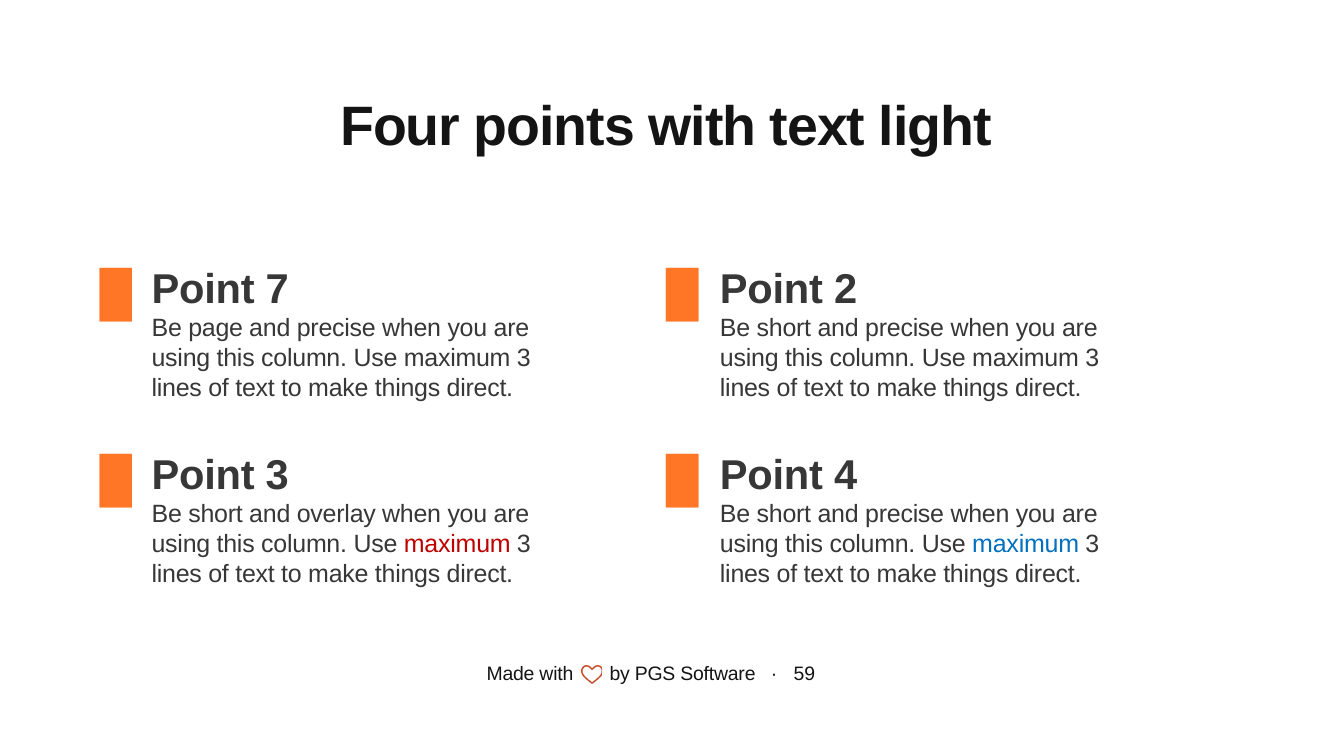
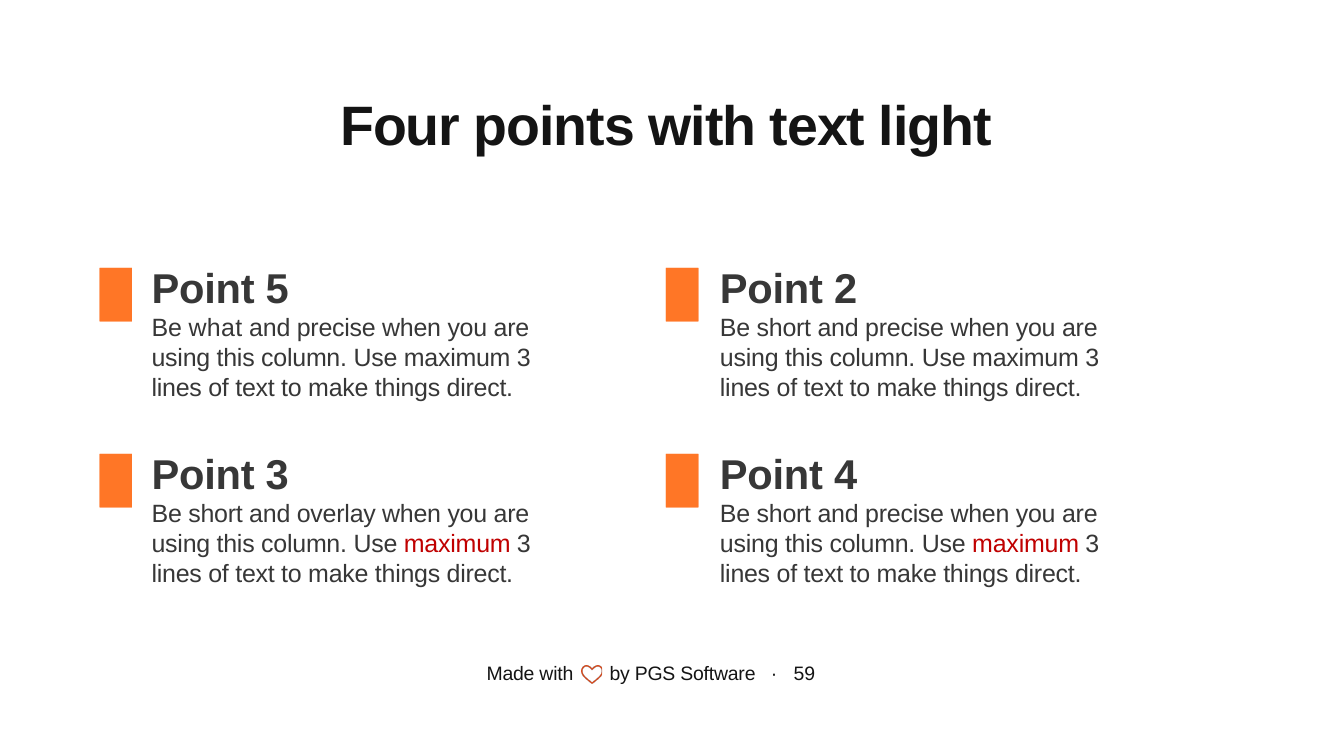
7: 7 -> 5 (277, 290)
page: page -> what (215, 328)
maximum colour: blue -> red (1026, 544)
